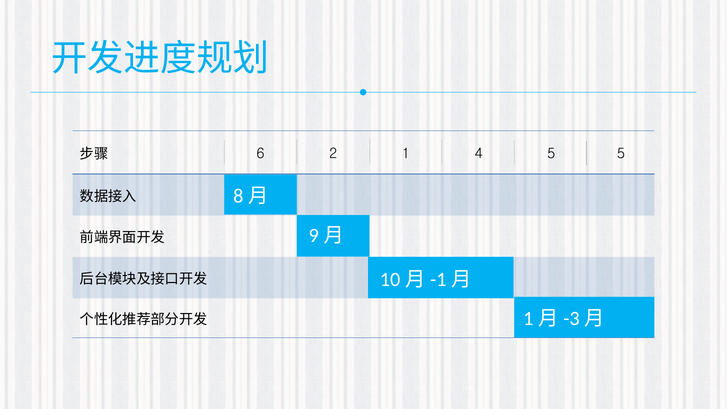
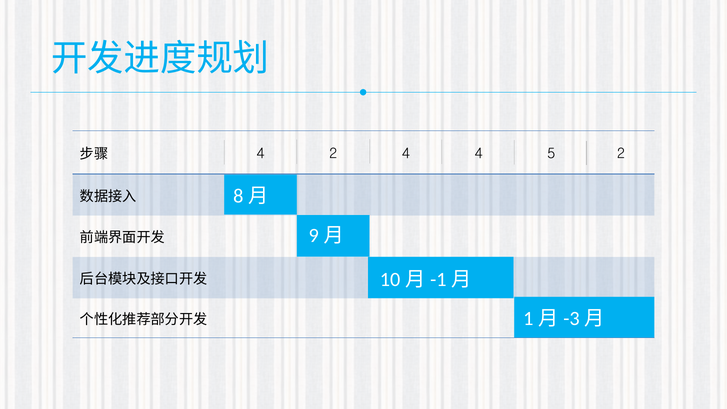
6: 6 -> 4 (260, 154)
2 1: 1 -> 4 (406, 154)
5 5: 5 -> 2 (621, 154)
